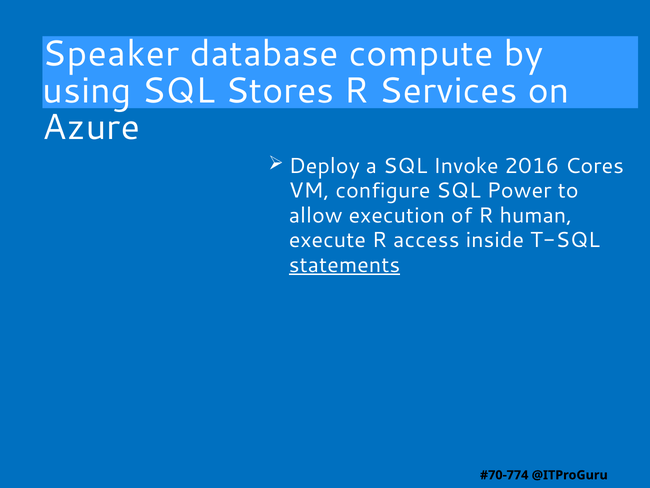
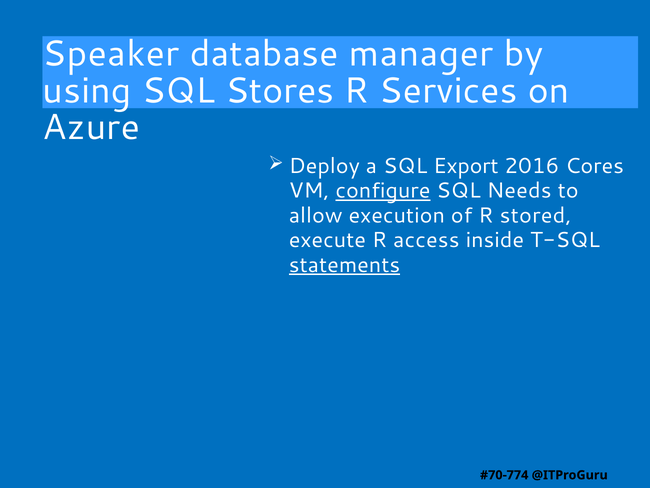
compute: compute -> manager (421, 54)
Invoke: Invoke -> Export (466, 166)
configure underline: none -> present (383, 191)
Power: Power -> Needs (519, 191)
human: human -> stored (536, 215)
